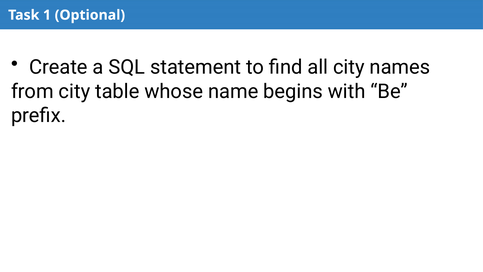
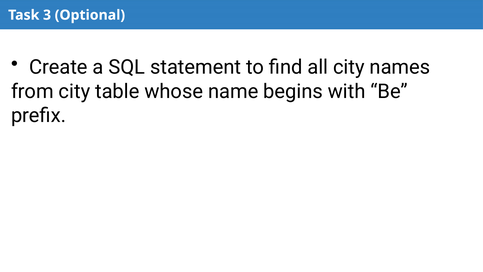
1: 1 -> 3 (47, 15)
